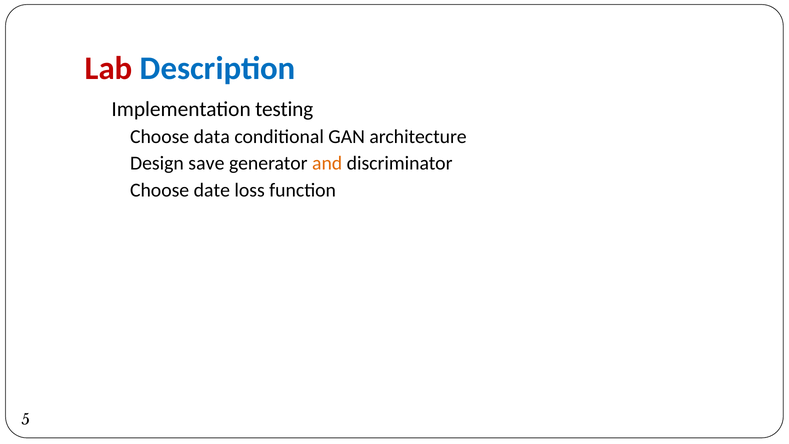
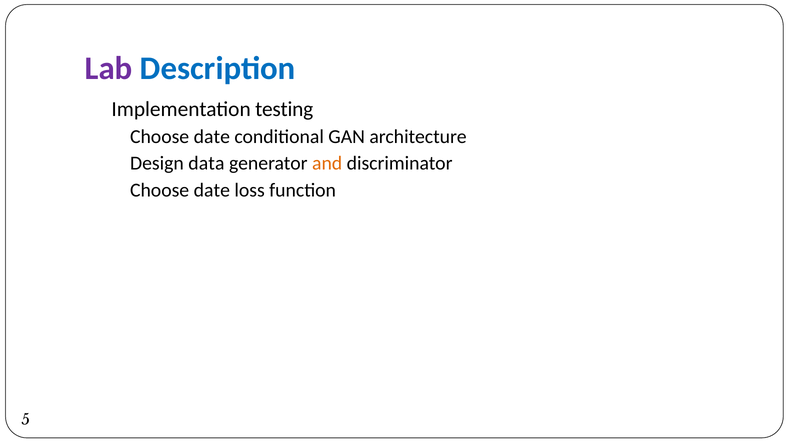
Lab colour: red -> purple (109, 68)
data: data -> date (212, 137)
save: save -> data (206, 163)
